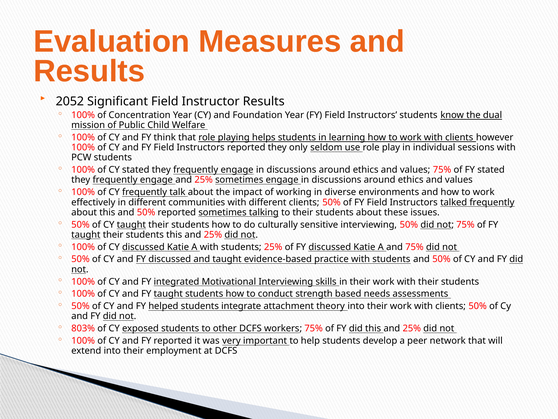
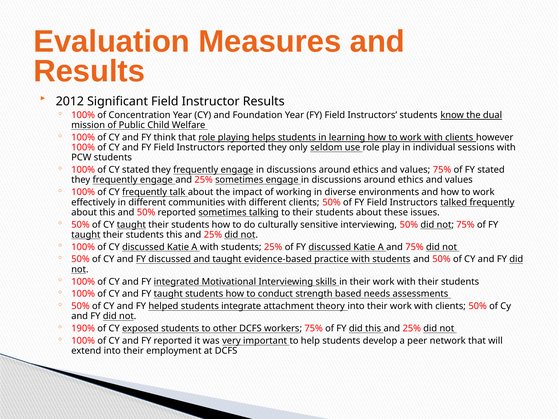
2052: 2052 -> 2012 (70, 101)
803%: 803% -> 190% (83, 328)
